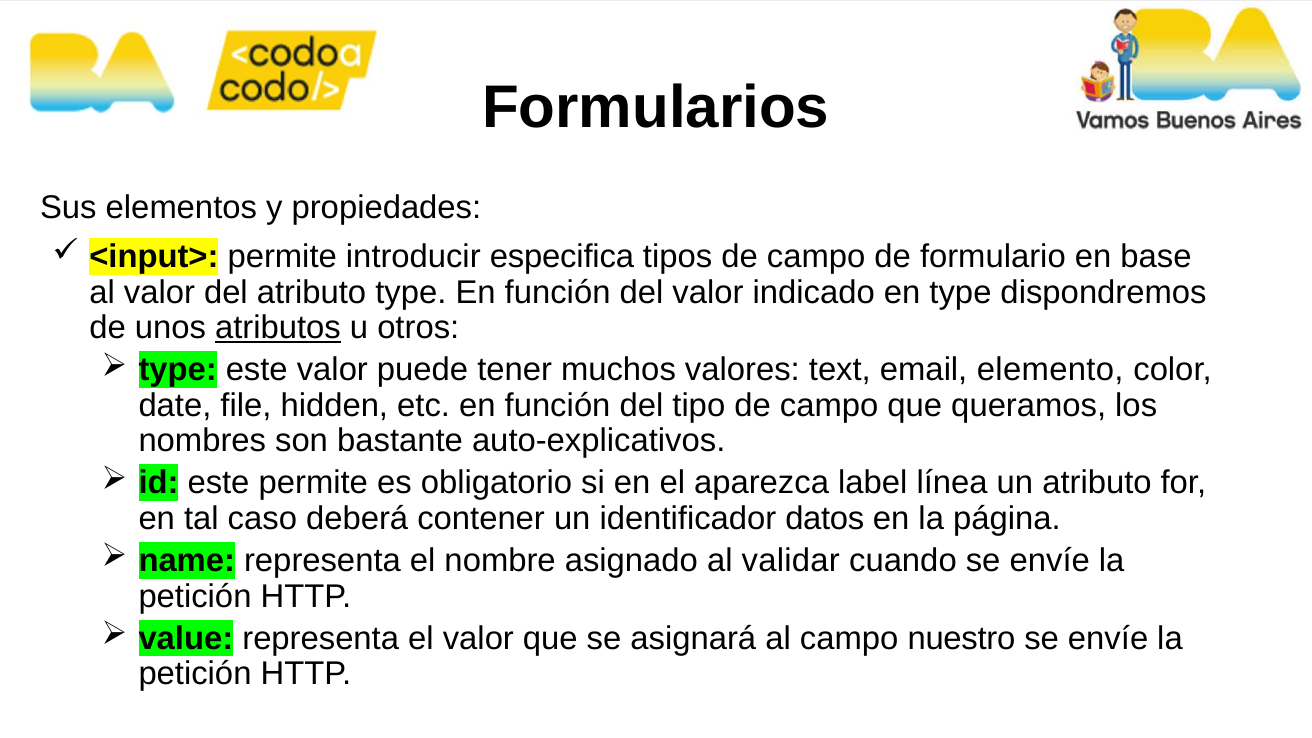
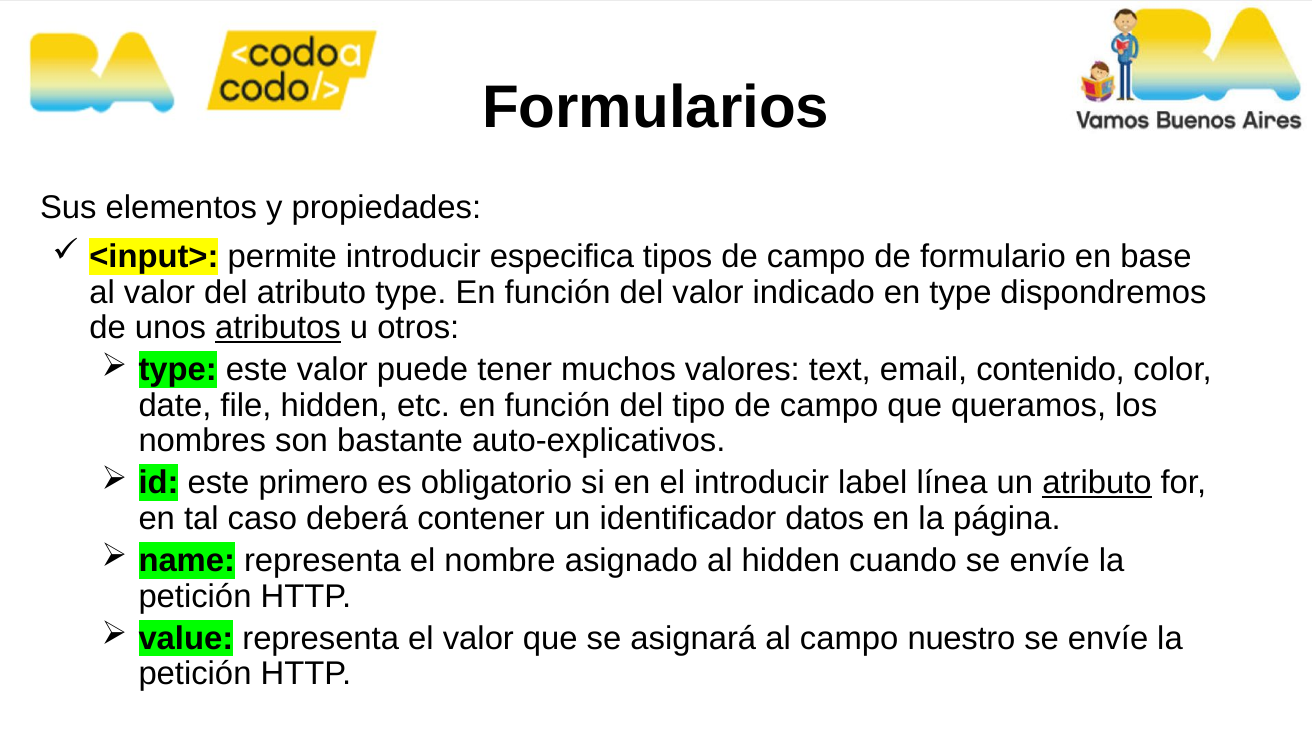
elemento: elemento -> contenido (1051, 370)
este permite: permite -> primero (313, 483)
el aparezca: aparezca -> introducir (762, 483)
atributo underline: none -> present (1097, 483)
al validar: validar -> hidden (791, 561)
